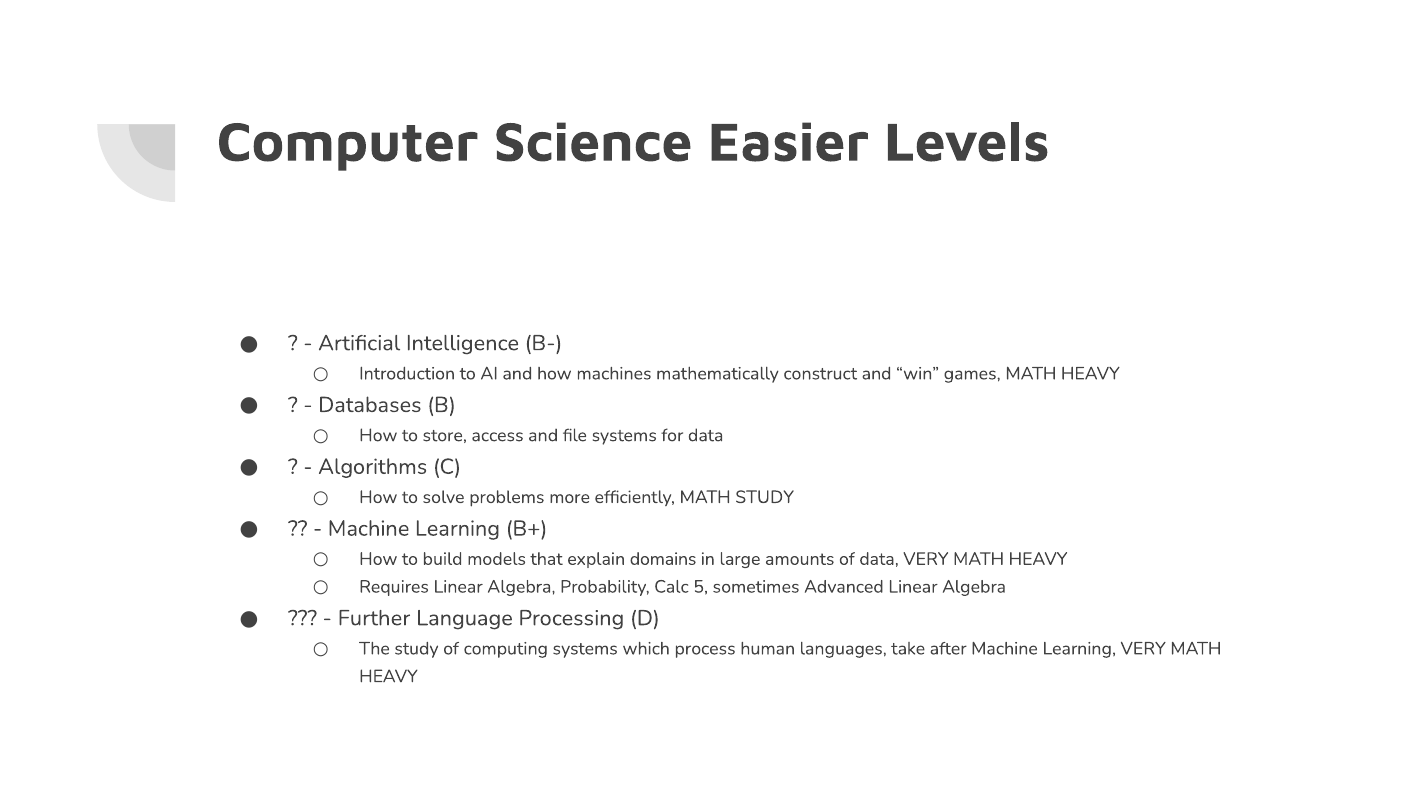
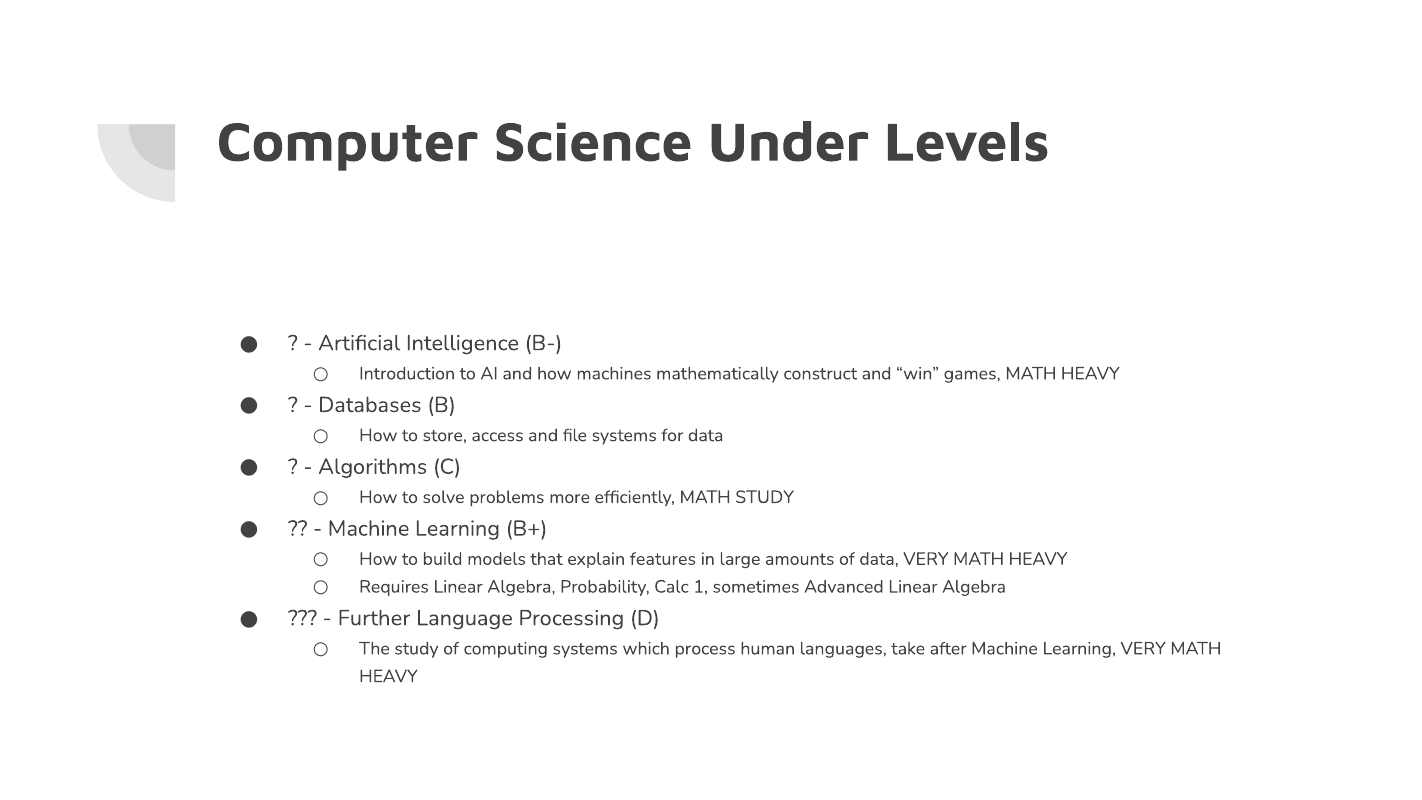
Easier: Easier -> Under (788, 142)
domains: domains -> features (663, 559)
5: 5 -> 1 (701, 587)
